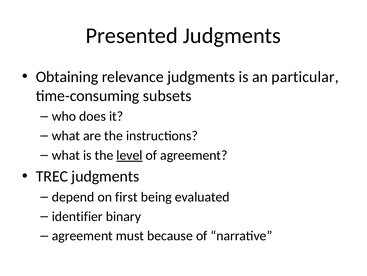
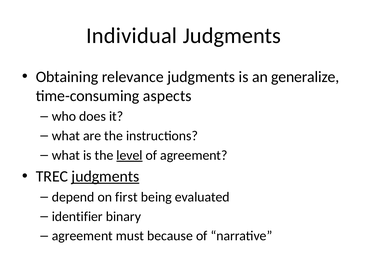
Presented: Presented -> Individual (132, 36)
particular: particular -> generalize (305, 77)
subsets: subsets -> aspects (167, 96)
judgments underline: none -> present (105, 176)
